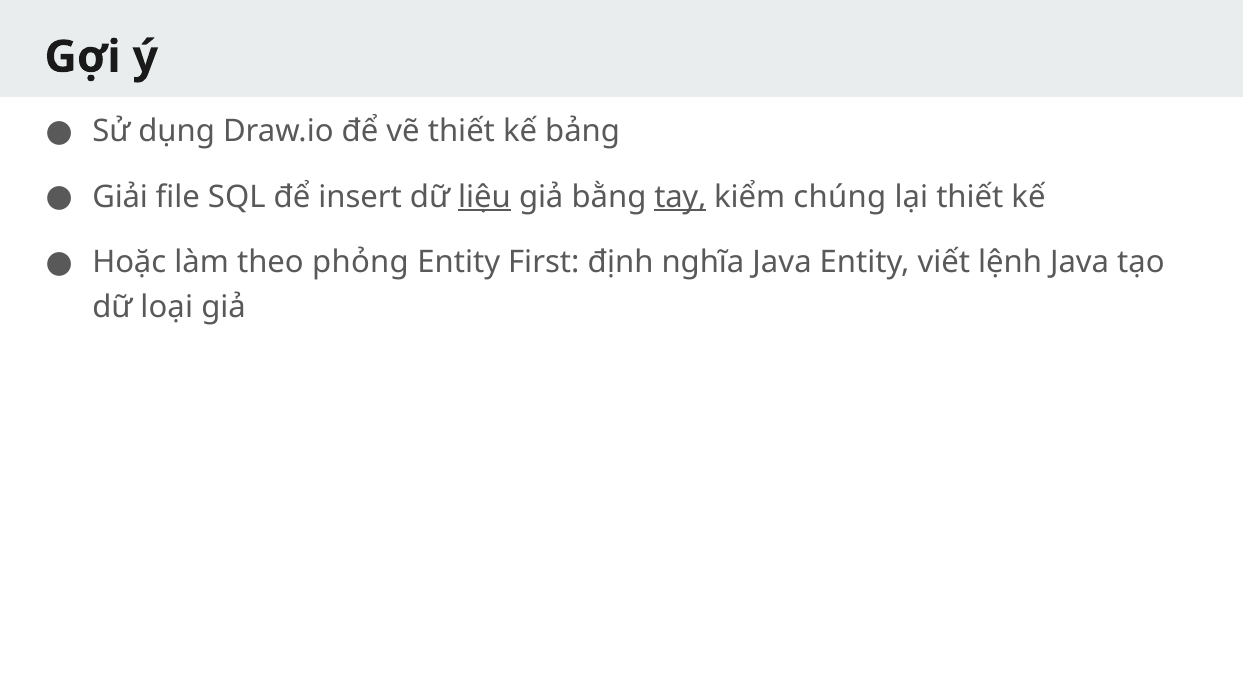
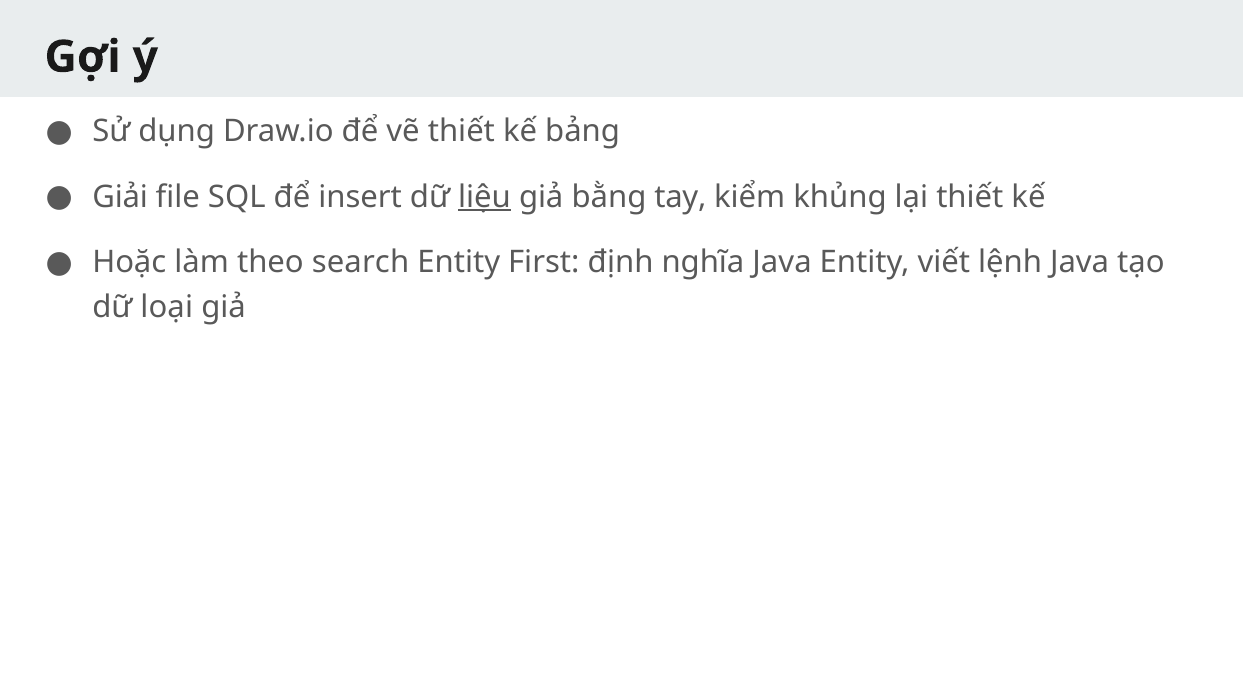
tay underline: present -> none (680, 197)
chúng: chúng -> khủng (840, 197)
phỏng: phỏng -> search (361, 262)
